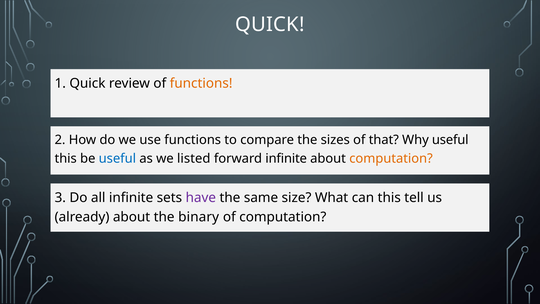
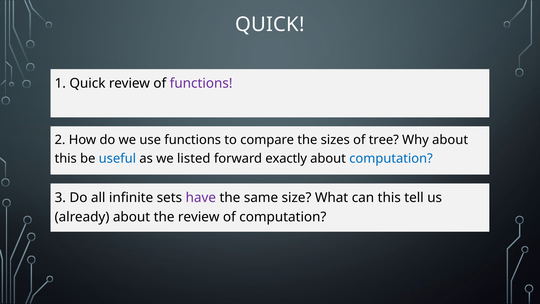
functions colour: orange -> purple (201, 83)
that: that -> tree (384, 140)
Why useful: useful -> about (450, 140)
forward infinite: infinite -> exactly (286, 159)
computation colour: orange -> blue (391, 159)
the binary: binary -> review (199, 217)
